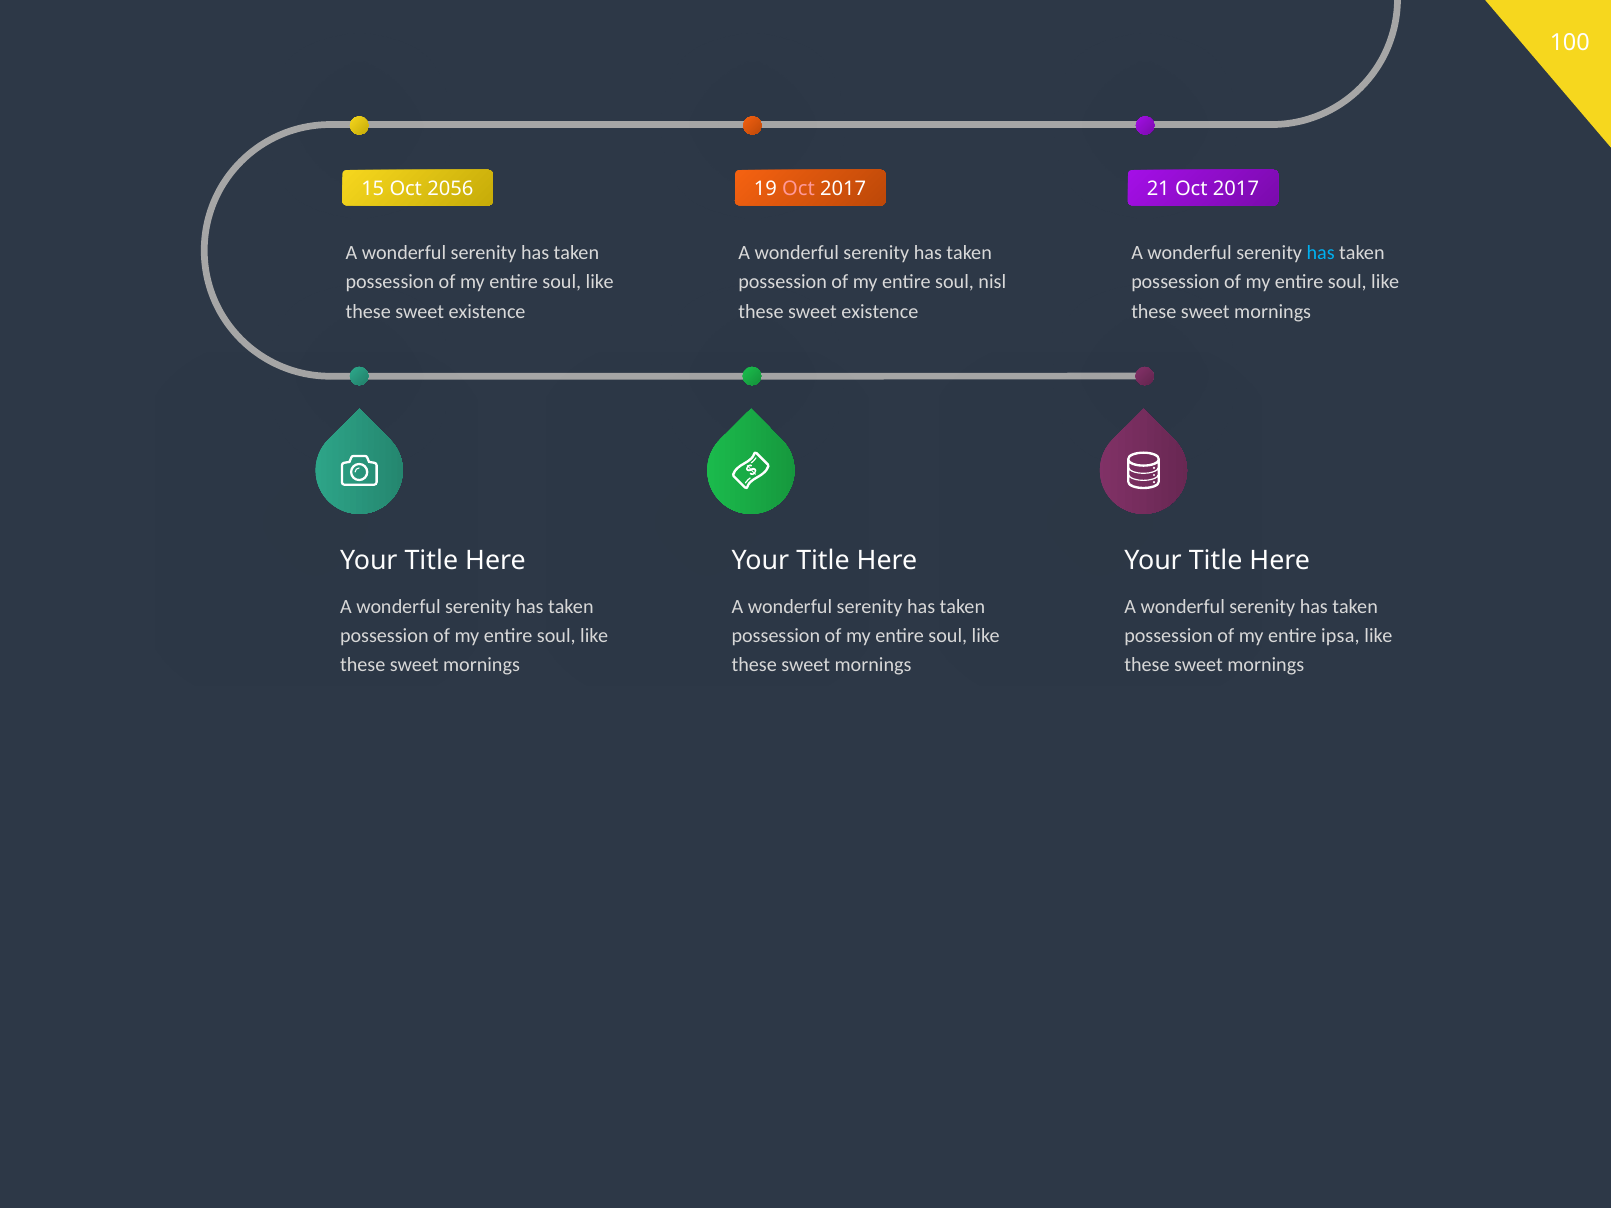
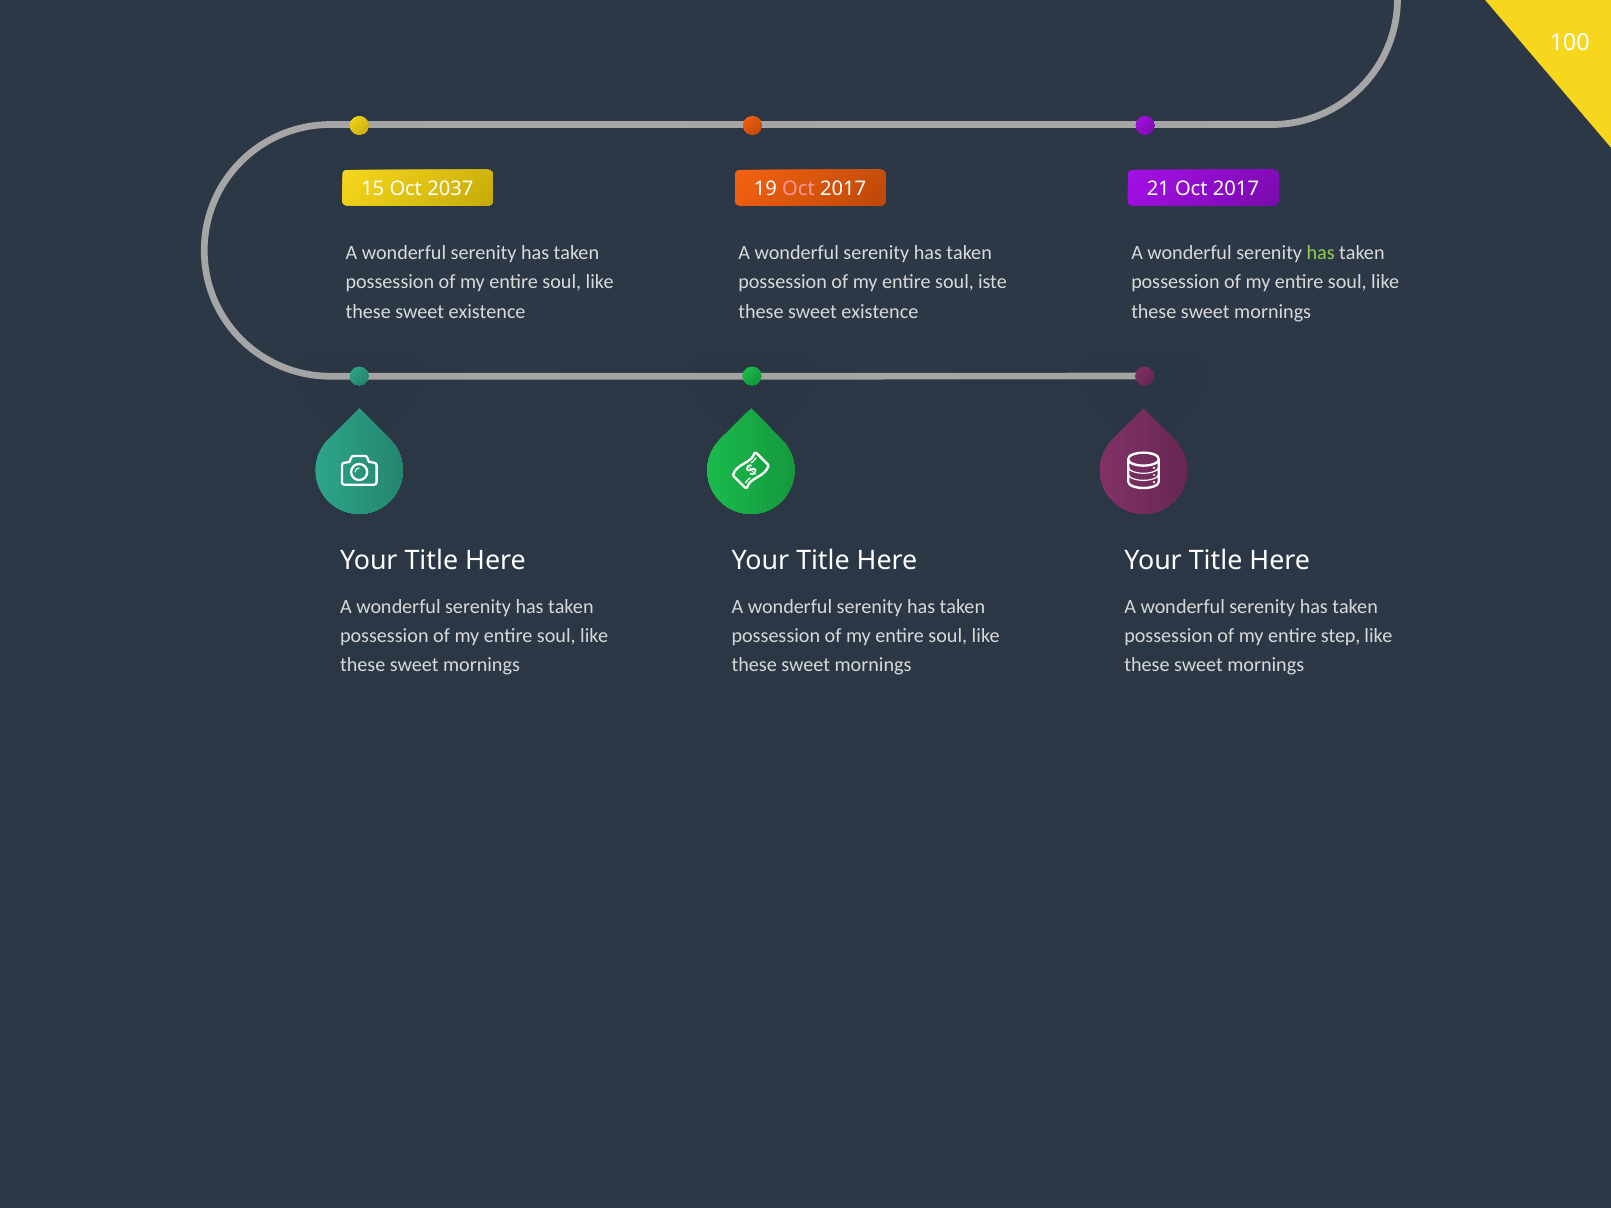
2056: 2056 -> 2037 (450, 189)
has colour: light blue -> light green (1321, 253)
nisl: nisl -> iste (992, 282)
ipsa: ipsa -> step (1341, 636)
